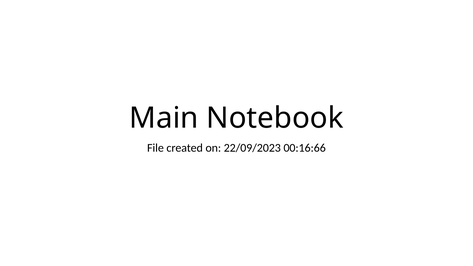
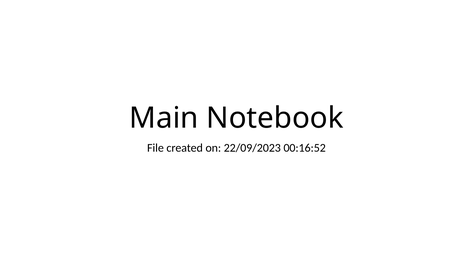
00:16:66: 00:16:66 -> 00:16:52 (305, 148)
